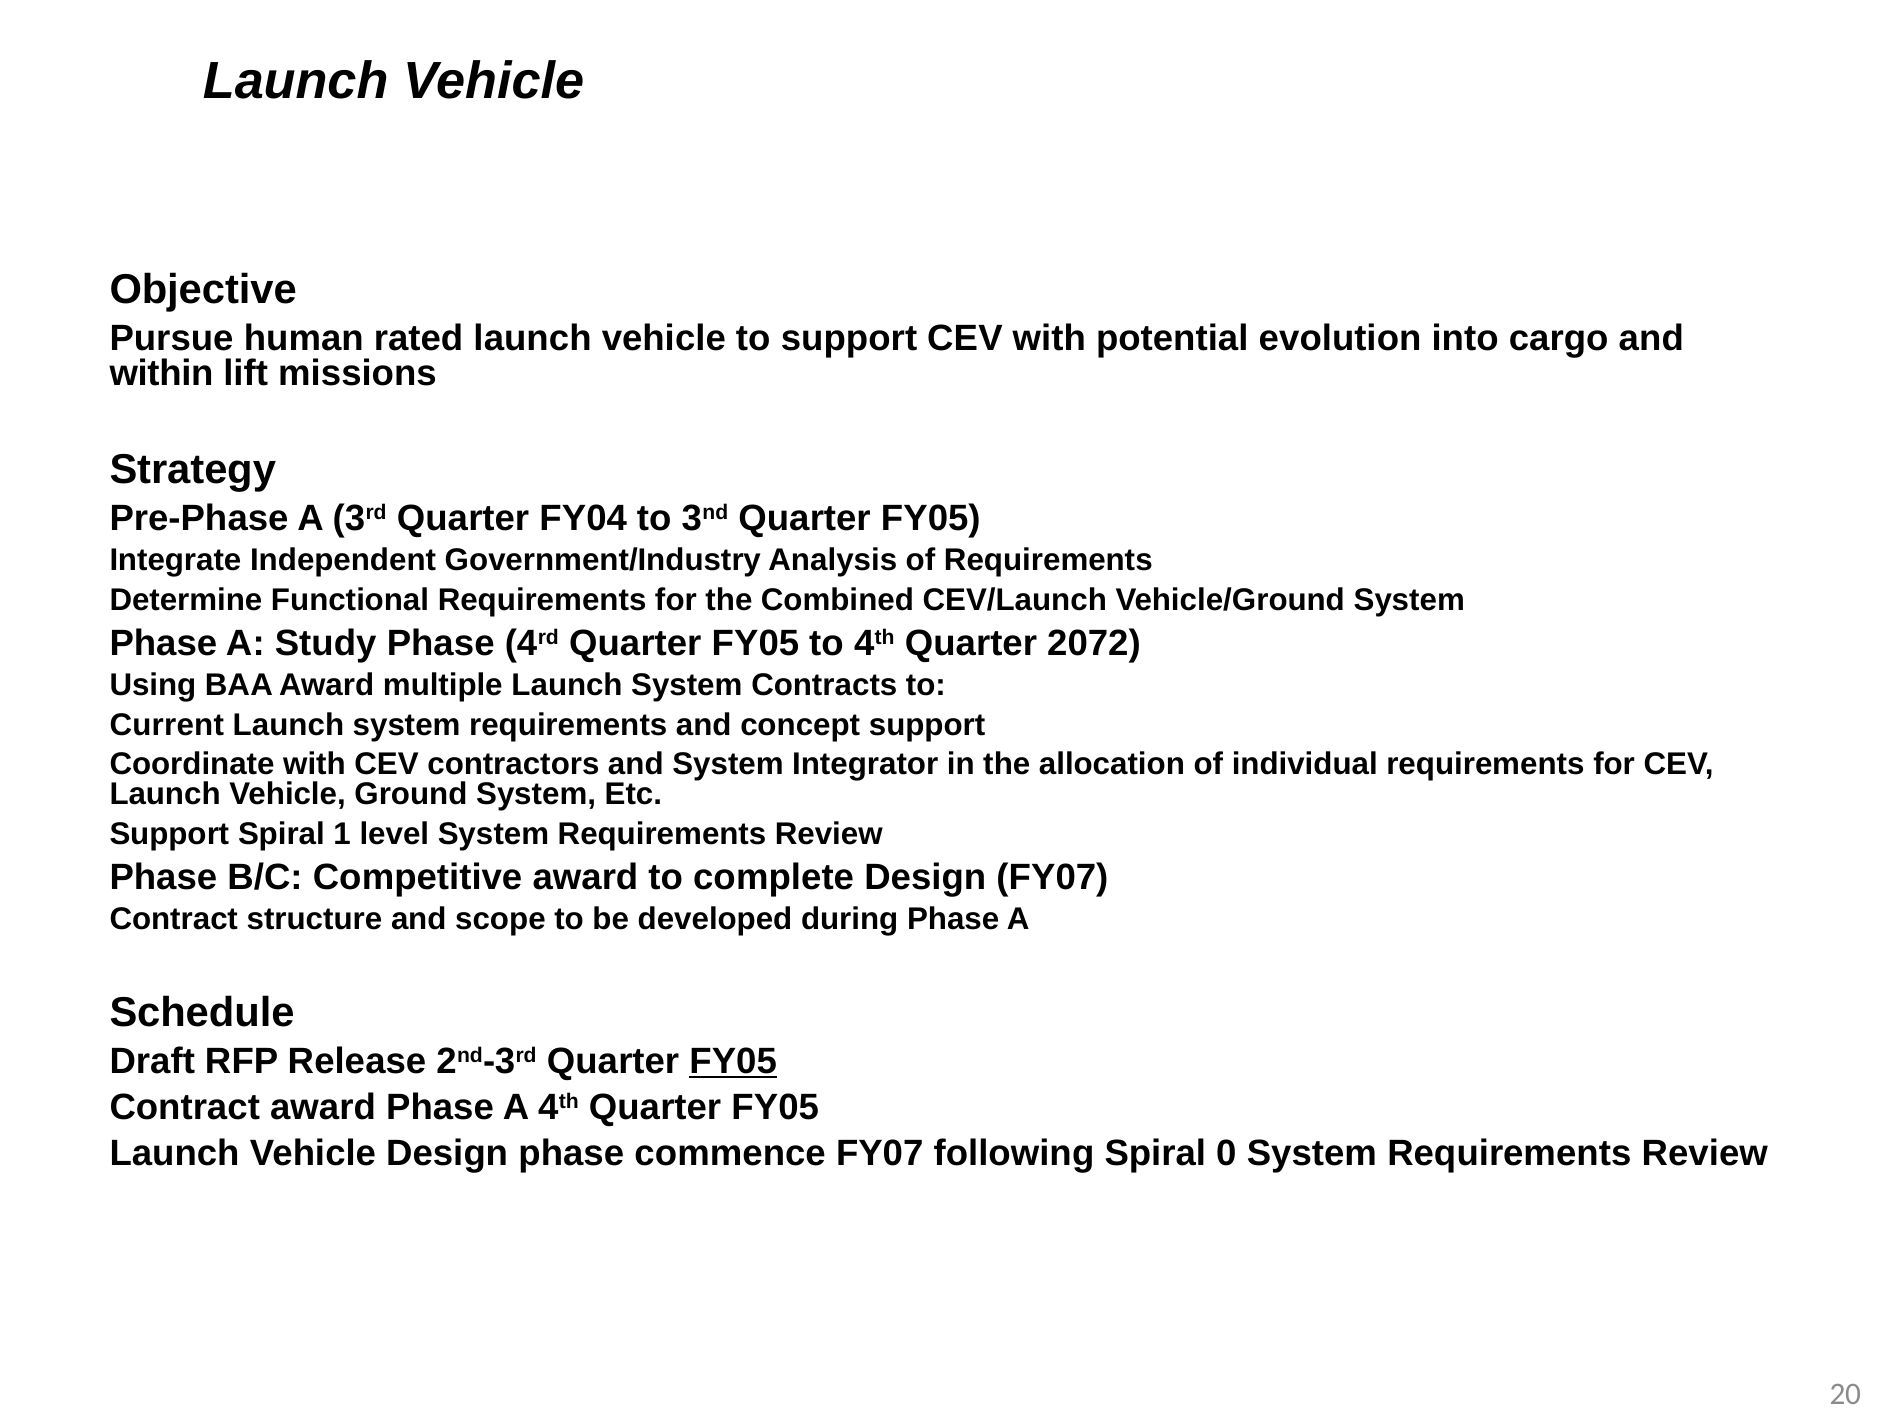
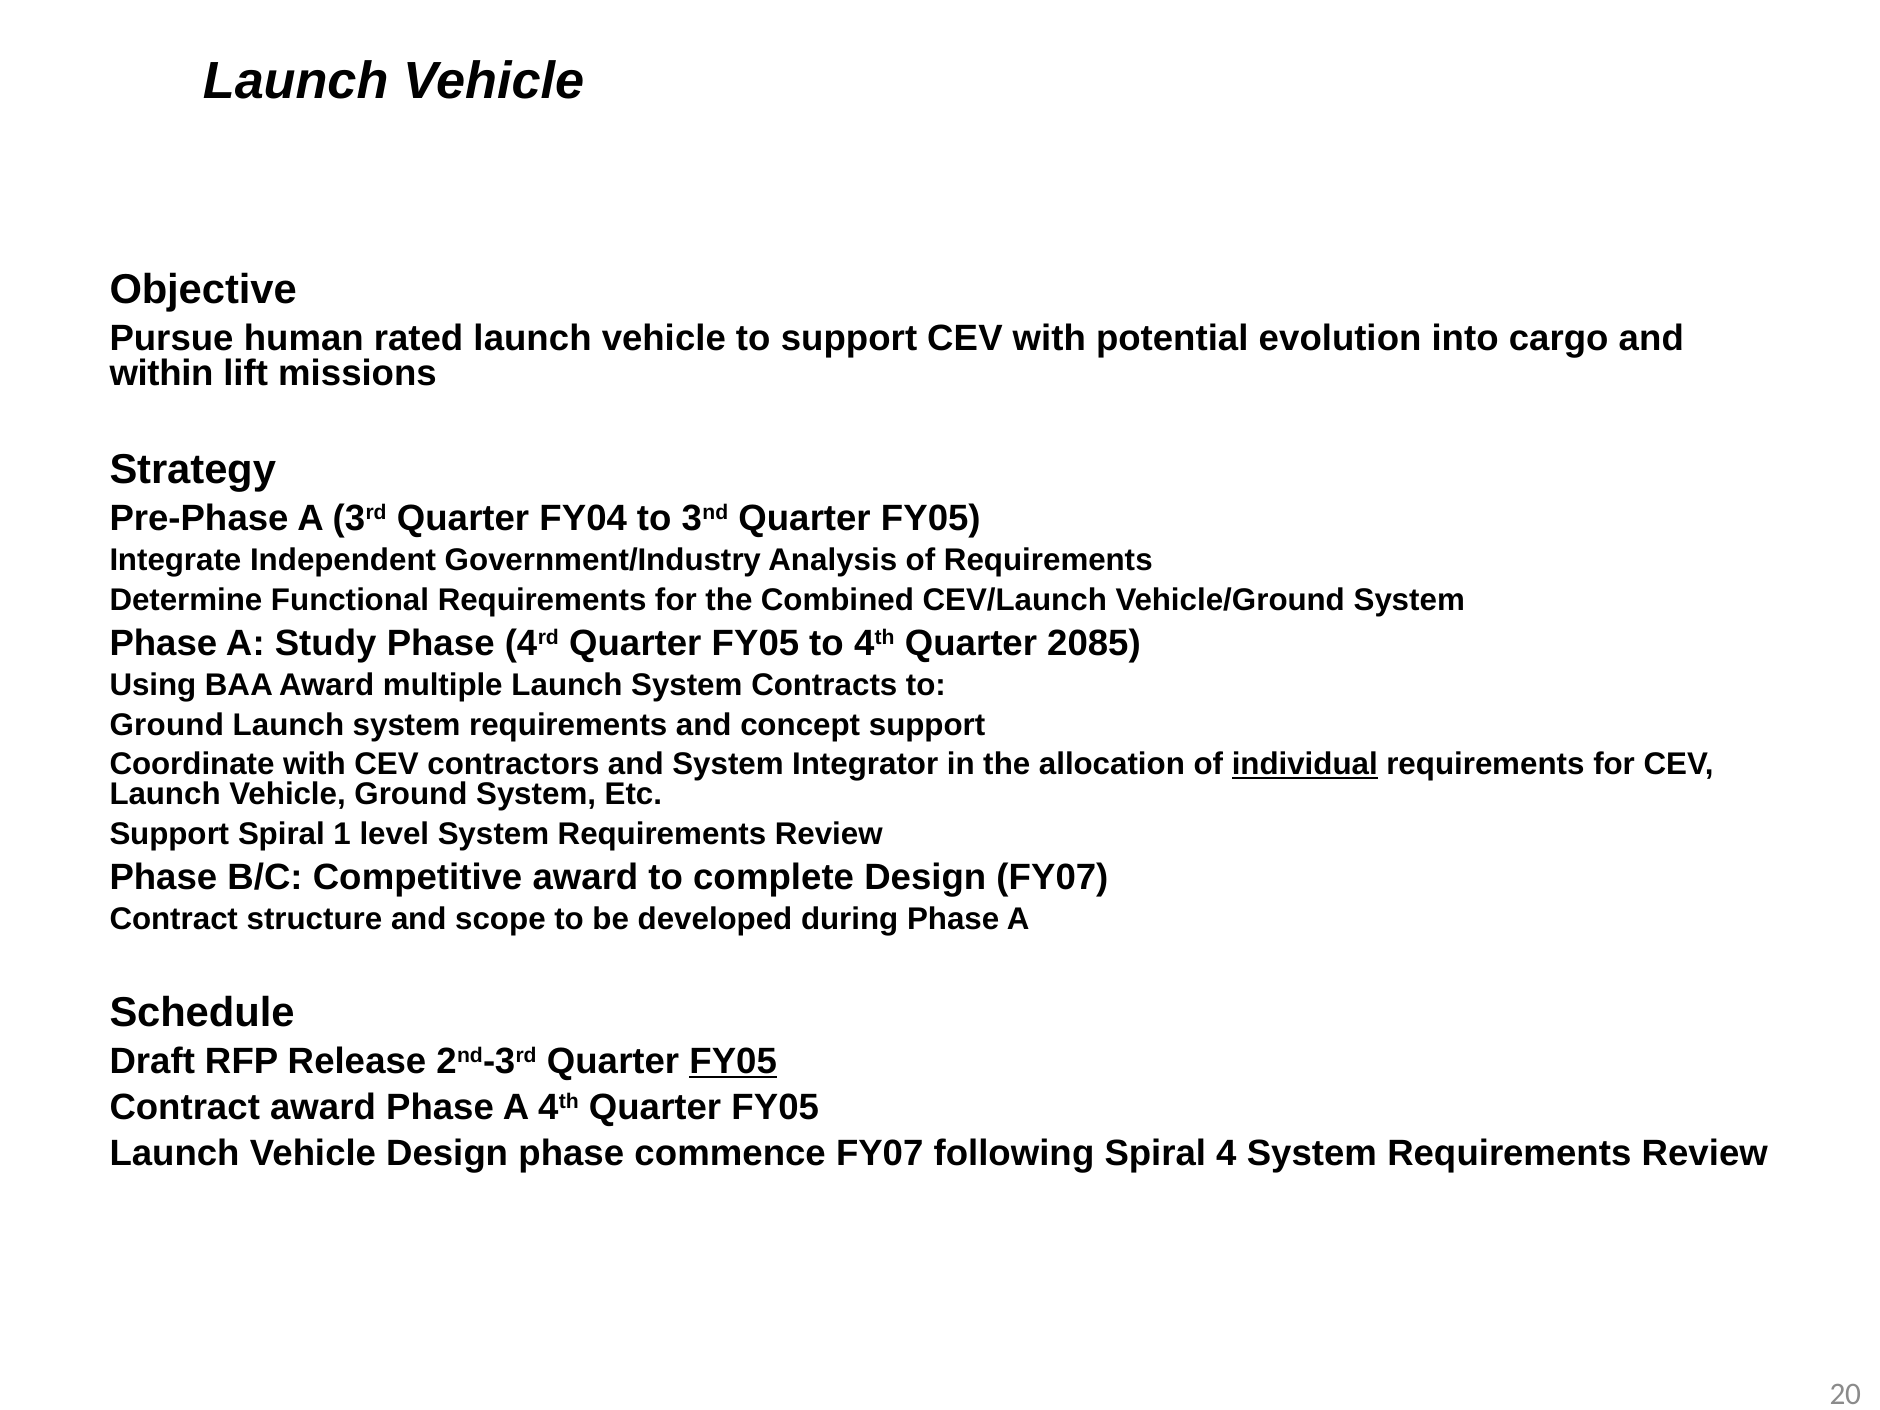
2072: 2072 -> 2085 (1094, 643)
Current: Current -> Ground (167, 725)
individual underline: none -> present (1305, 764)
0: 0 -> 4 (1226, 1153)
